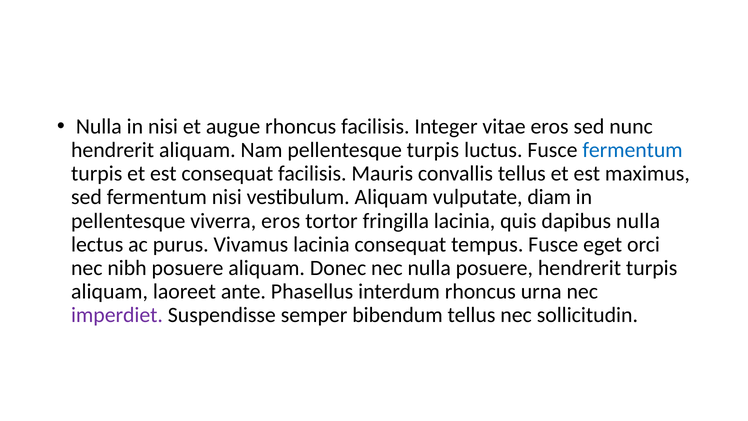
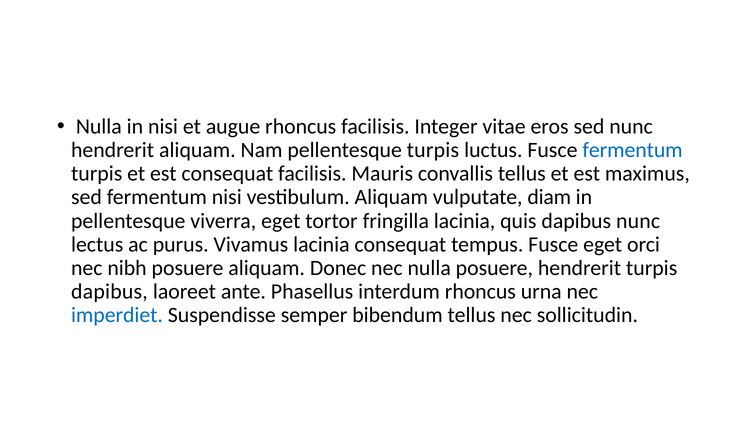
viverra eros: eros -> eget (281, 221)
dapibus nulla: nulla -> nunc (638, 221)
aliquam: aliquam -> dapibus (109, 291)
imperdiet colour: purple -> blue (117, 315)
